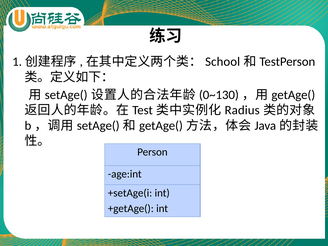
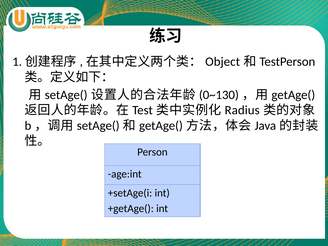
School: School -> Object (223, 62)
